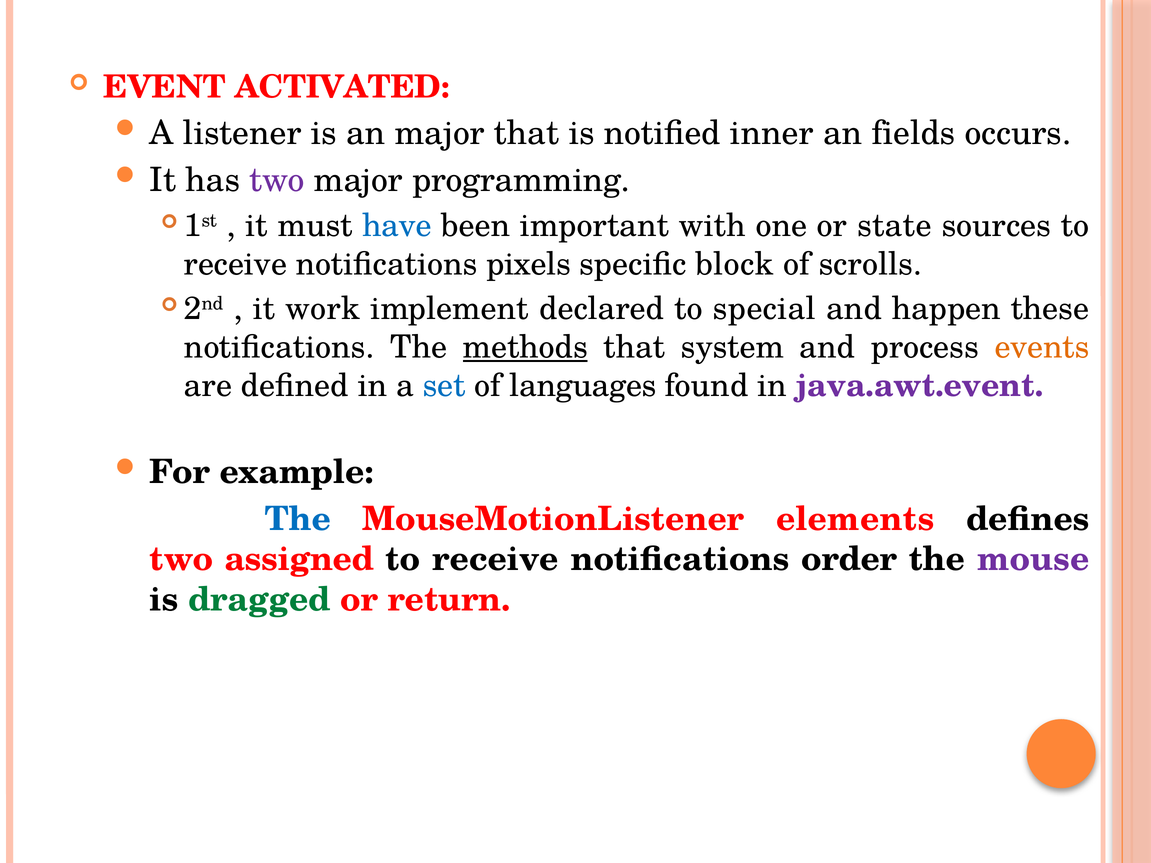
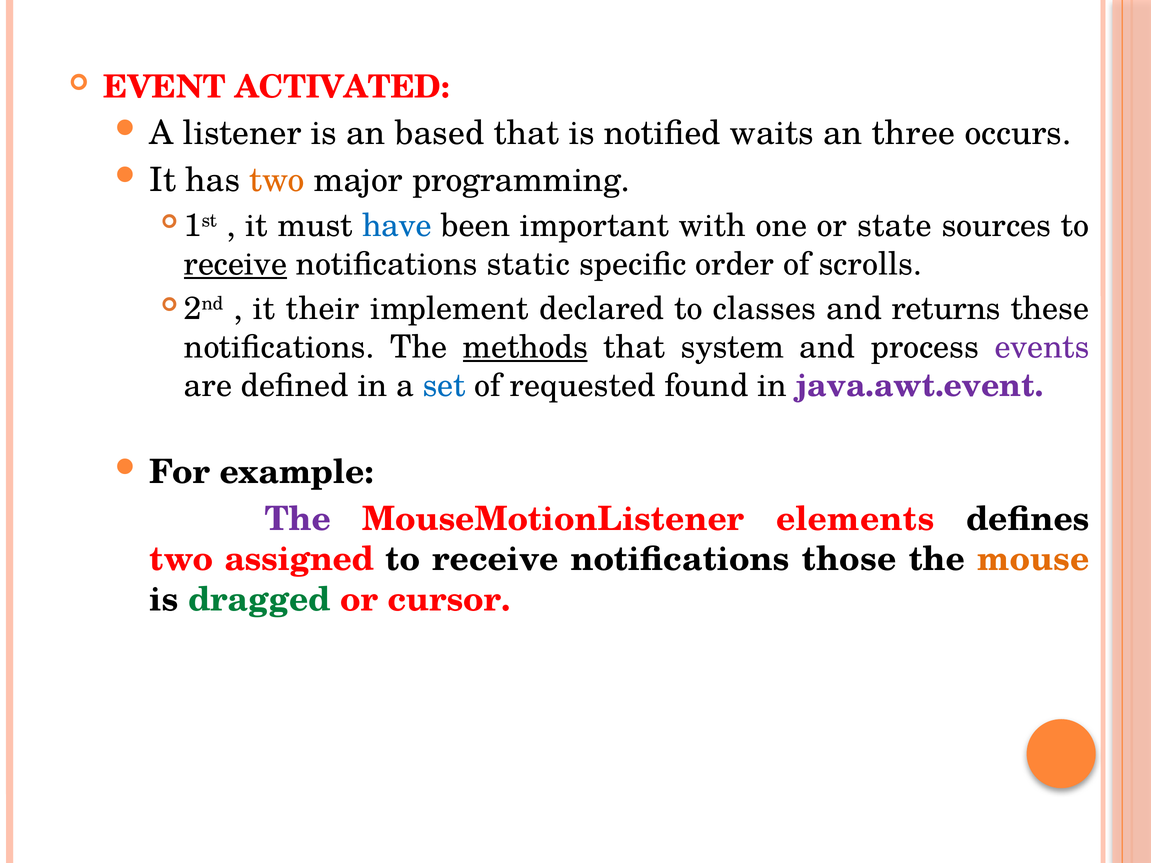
an major: major -> based (440, 133)
inner: inner -> waits (772, 133)
fields: fields -> three (913, 133)
two colour: purple -> orange (277, 180)
receive underline: none -> present (236, 264)
pixels: pixels -> static (528, 264)
block: block -> order (735, 264)
work: work -> their (323, 309)
special: special -> classes (764, 309)
happen: happen -> returns (946, 309)
events colour: orange -> purple (1042, 347)
languages: languages -> requested (583, 386)
The colour: blue -> purple (298, 519)
order: order -> those (849, 559)
mouse colour: purple -> orange (1033, 559)
return: return -> cursor (449, 600)
